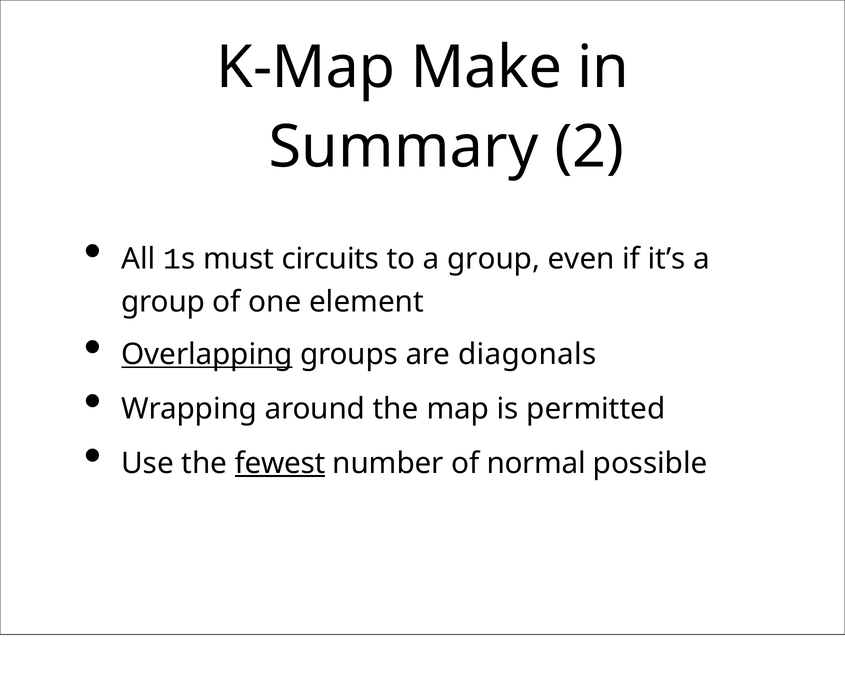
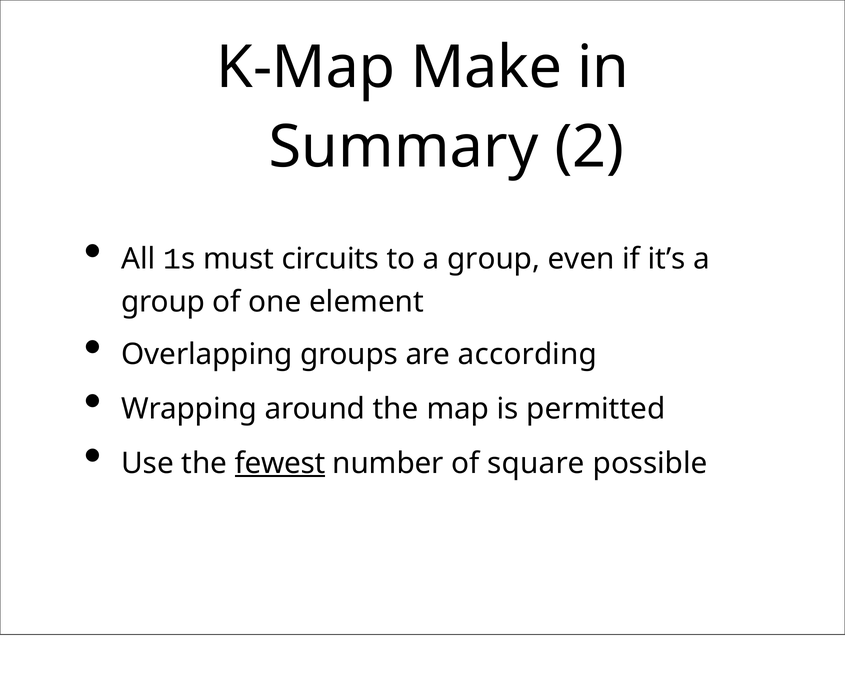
Overlapping underline: present -> none (207, 354)
diagonals: diagonals -> according (527, 354)
normal: normal -> square (536, 463)
